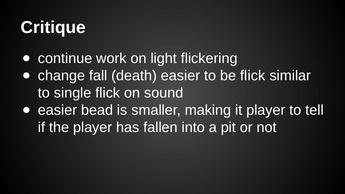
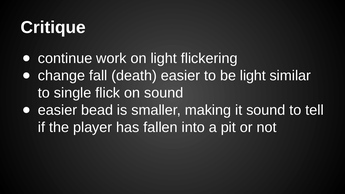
be flick: flick -> light (253, 76)
it player: player -> sound (266, 110)
